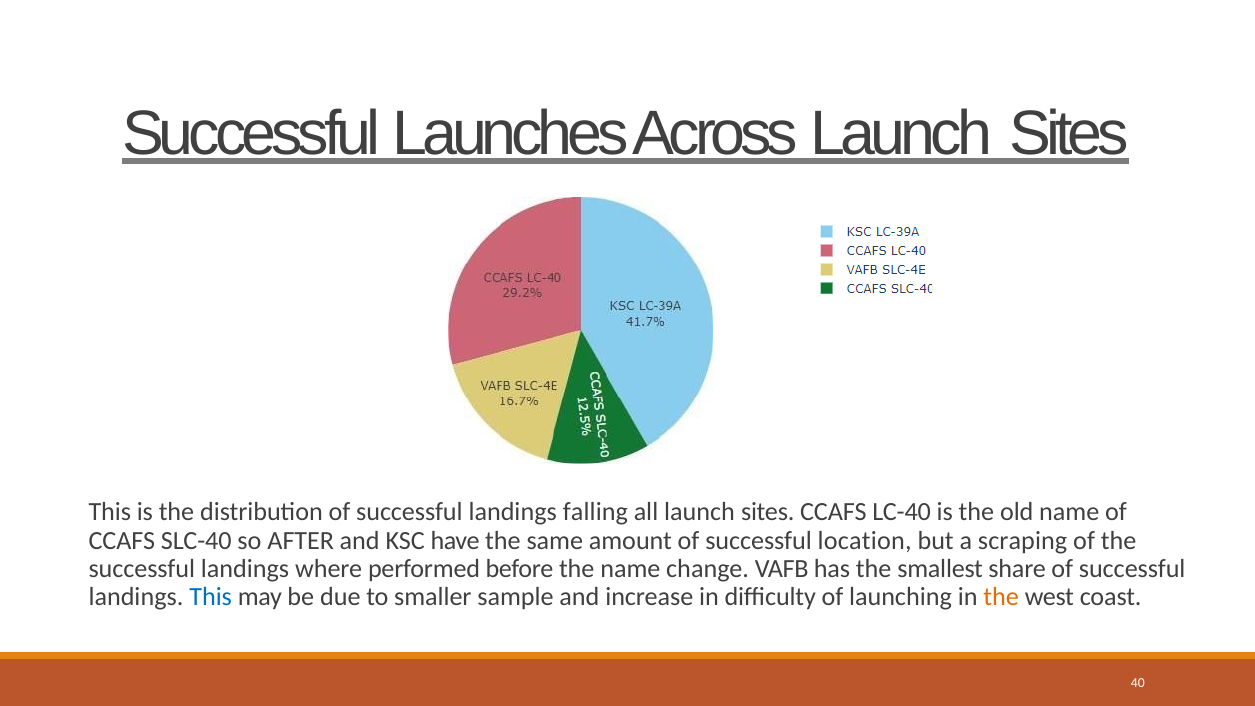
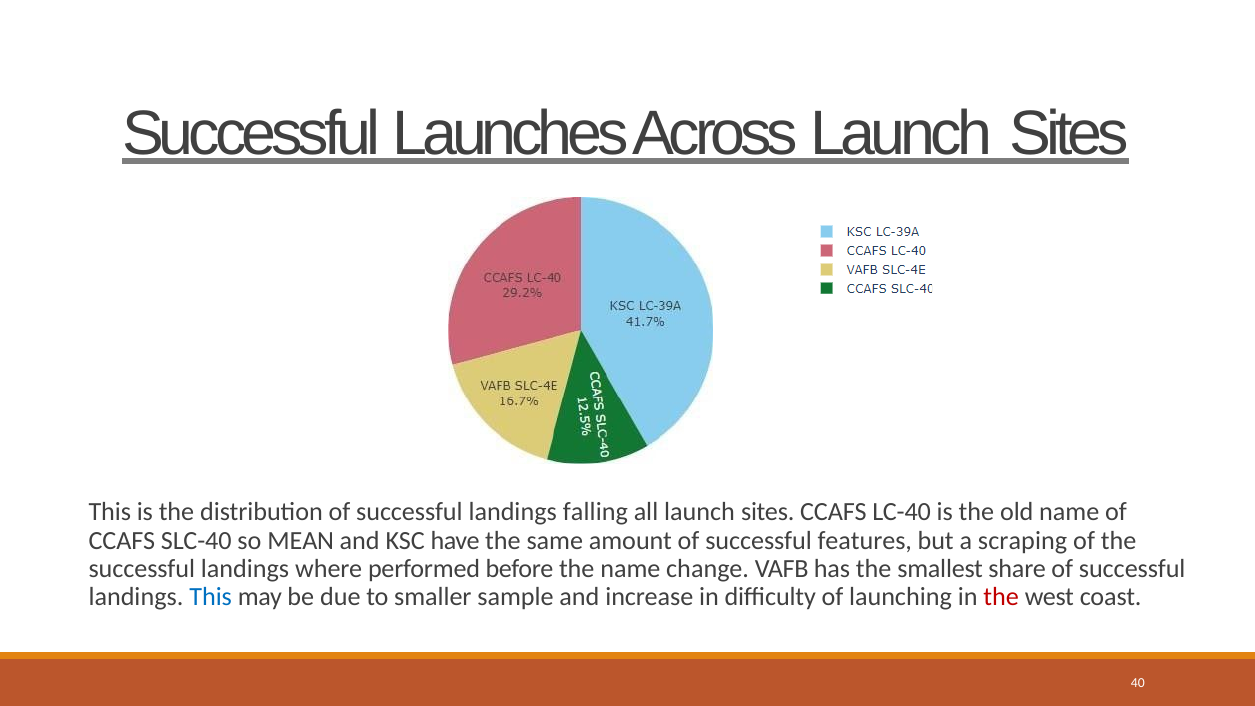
AFTER: AFTER -> MEAN (301, 540)
location: location -> features (865, 540)
the colour: orange -> red (1001, 597)
